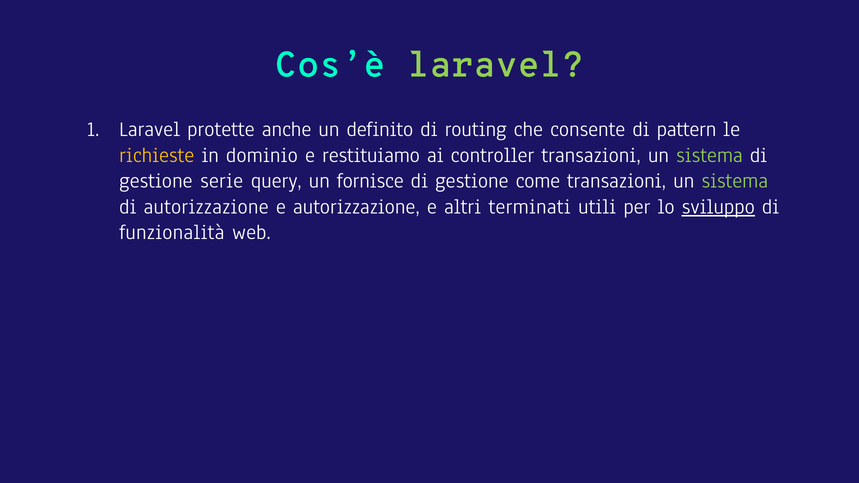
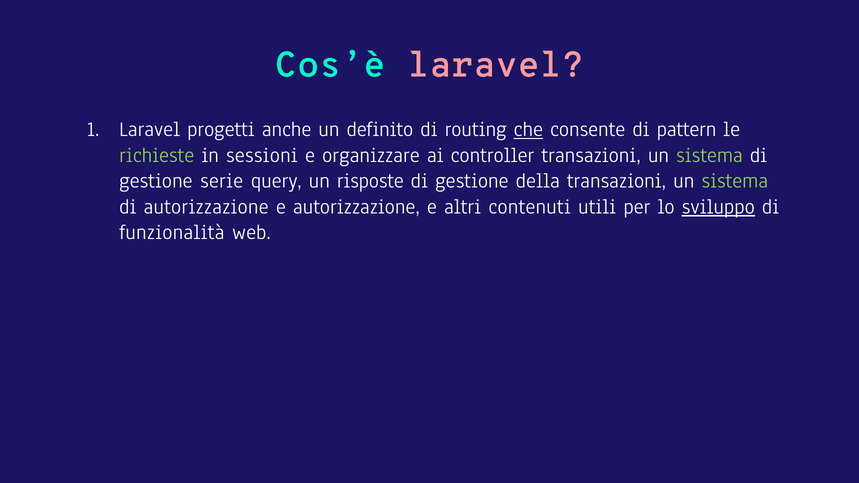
laravel colour: light green -> pink (496, 65)
protette: protette -> progetti (221, 129)
che underline: none -> present (528, 129)
richieste colour: yellow -> light green (157, 155)
dominio: dominio -> sessioni (262, 155)
restituiamo: restituiamo -> organizzare (371, 155)
fornisce: fornisce -> risposte (370, 181)
come: come -> della (538, 181)
terminati: terminati -> contenuti (530, 207)
